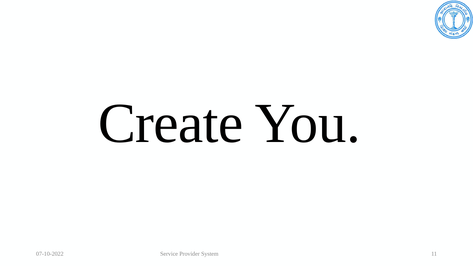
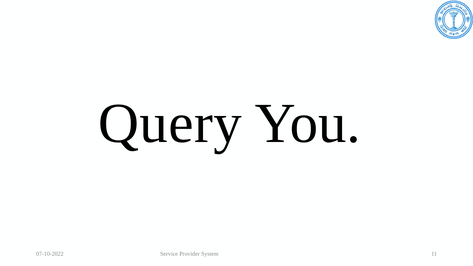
Create: Create -> Query (170, 123)
